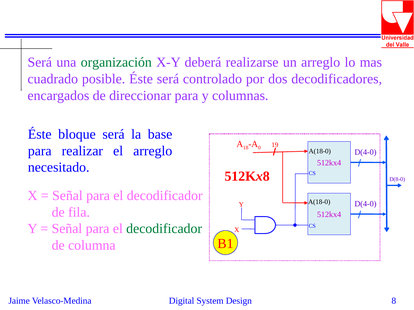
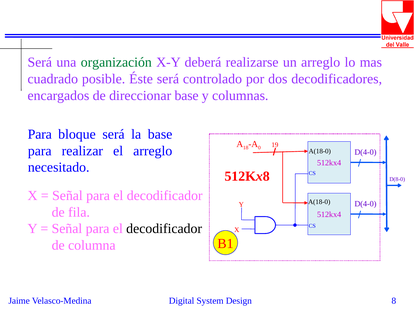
direccionar para: para -> base (187, 96)
Éste: Éste -> Para (40, 135)
decodificador colour: green -> black (164, 229)
